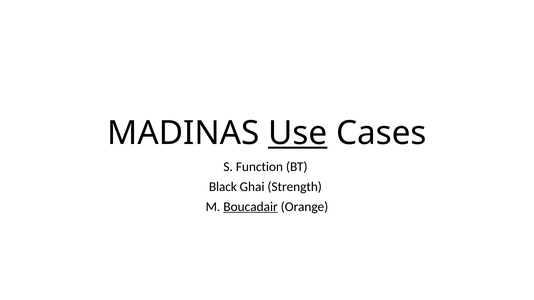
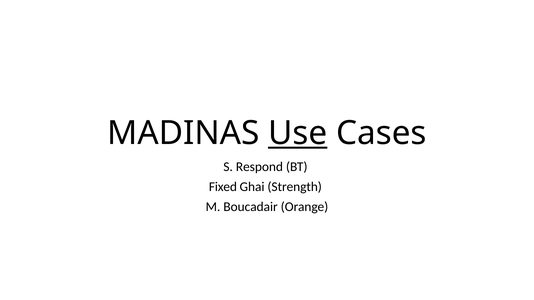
Function: Function -> Respond (259, 167)
Black: Black -> Fixed (223, 187)
Boucadair underline: present -> none (251, 207)
